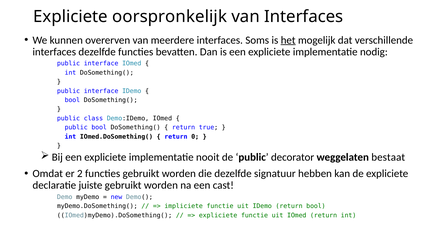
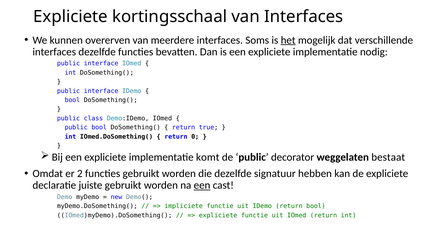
oorspronkelijk: oorspronkelijk -> kortingsschaal (170, 17)
nooit: nooit -> komt (208, 157)
een underline: none -> present (202, 186)
